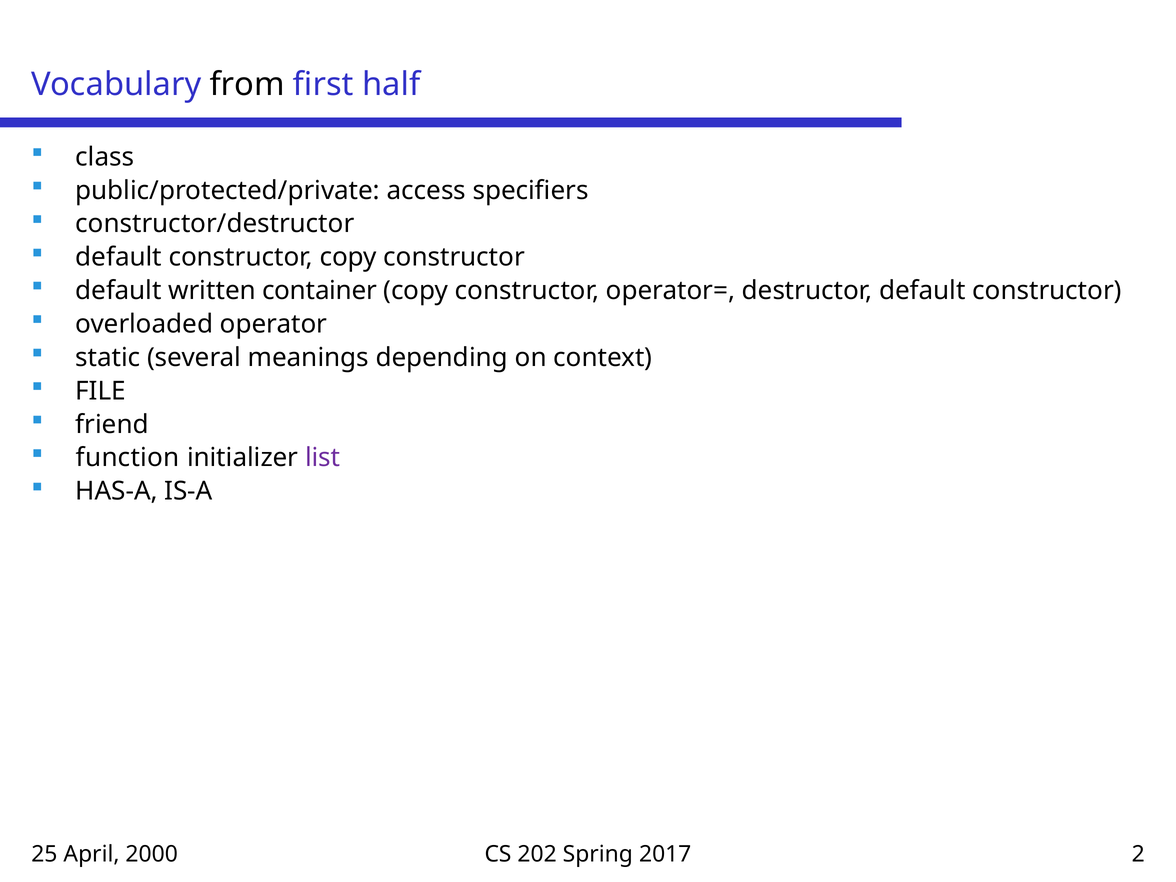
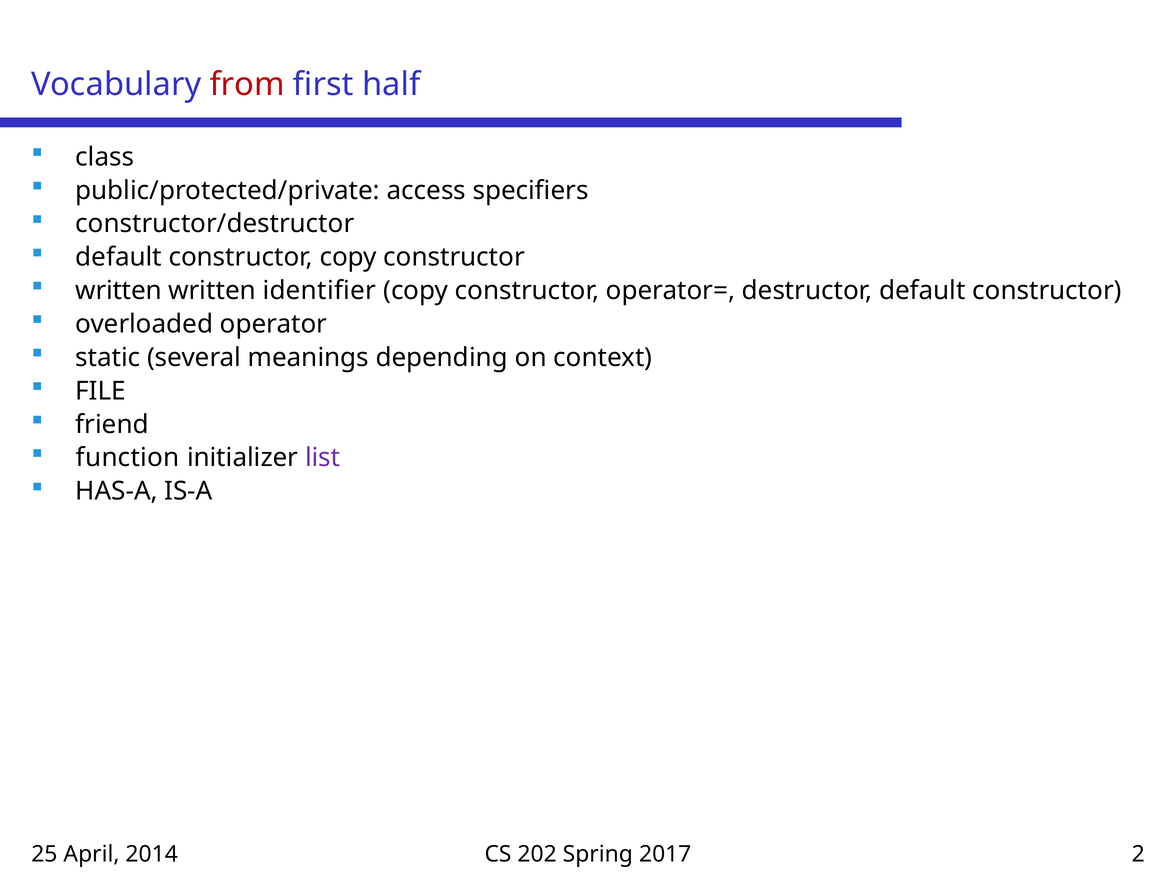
from colour: black -> red (247, 85)
default: default -> written (119, 291)
container: container -> identifier (319, 291)
2000: 2000 -> 2014 (152, 854)
